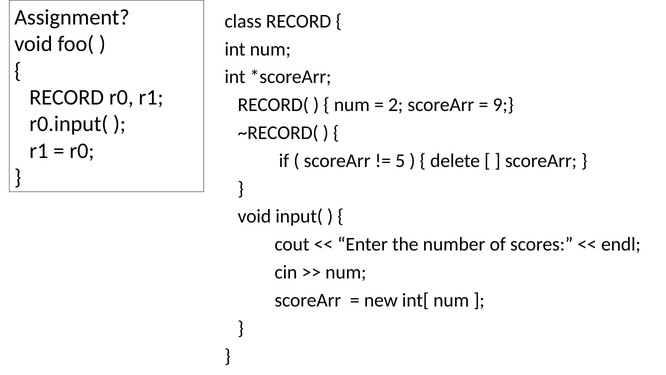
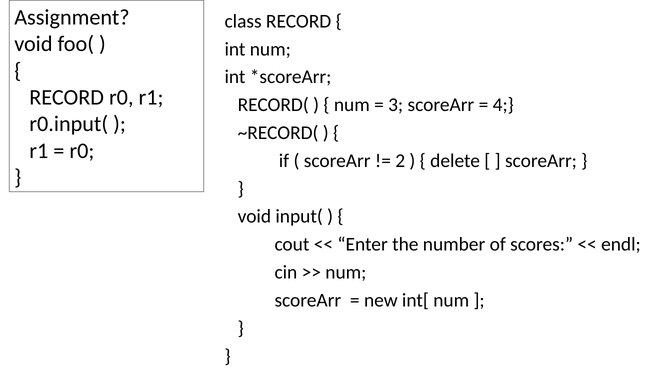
2: 2 -> 3 (396, 105)
9: 9 -> 4 (503, 105)
5: 5 -> 2 (400, 161)
